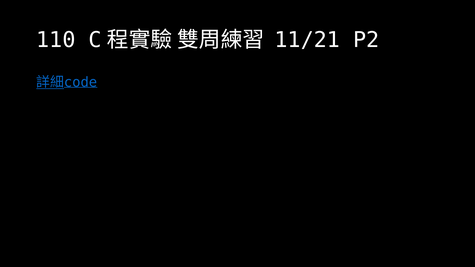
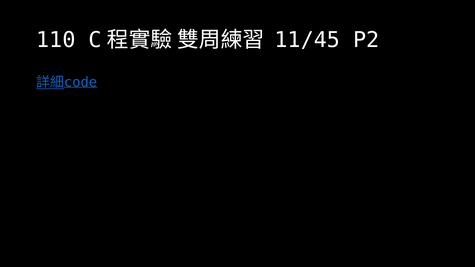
11/21: 11/21 -> 11/45 (307, 40)
